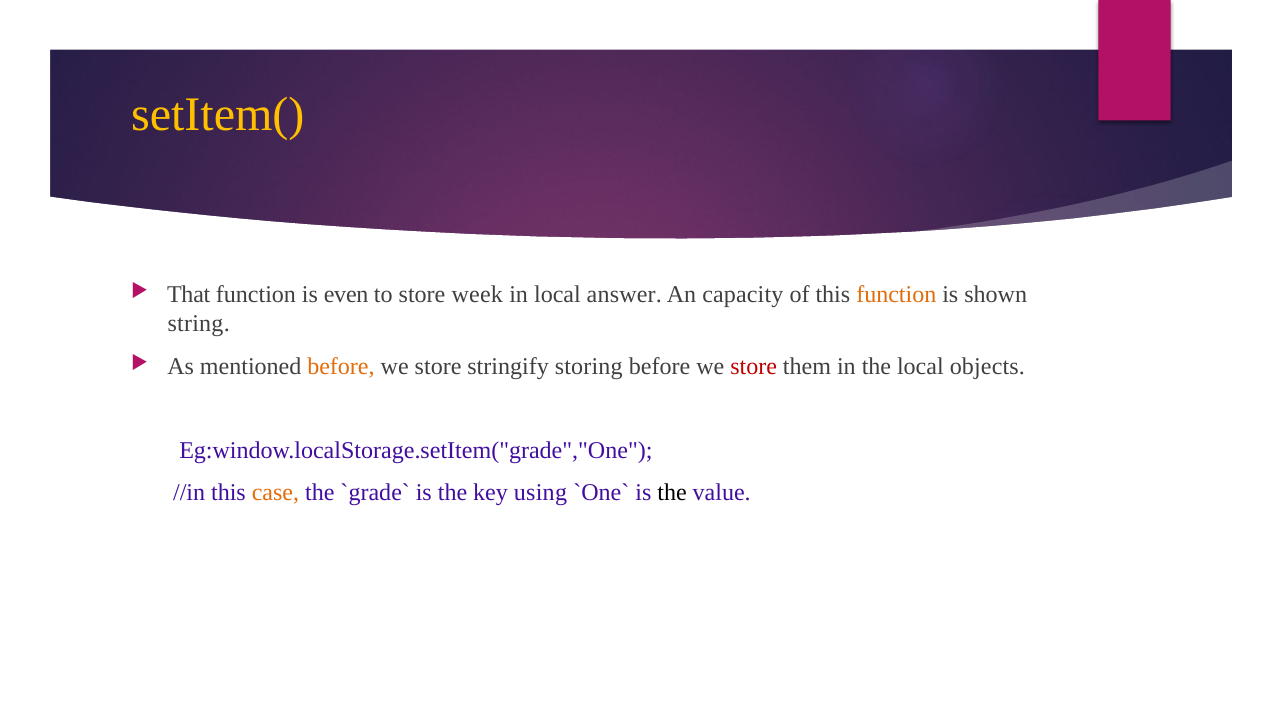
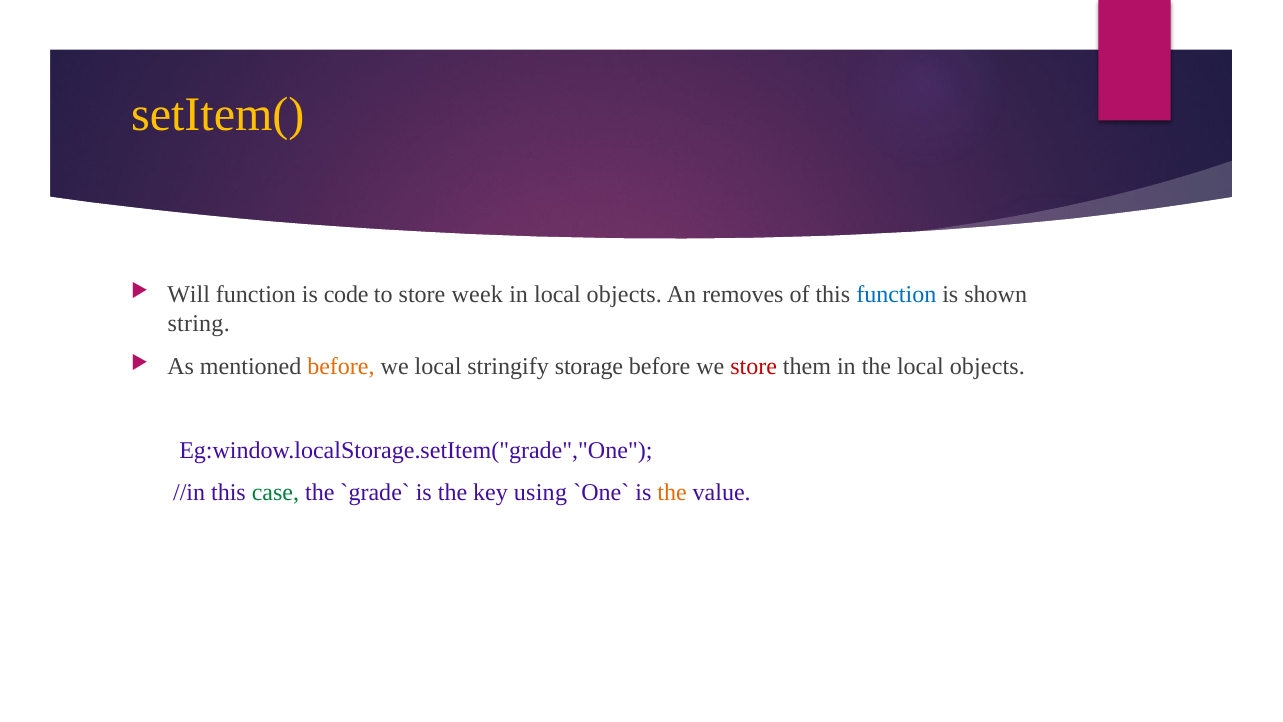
That: That -> Will (189, 295)
even: even -> code (346, 295)
in local answer: answer -> objects (624, 295)
capacity: capacity -> removes (743, 295)
function colour: orange -> blue (896, 295)
store: store -> local (438, 366)
storing: storing -> storage (589, 366)
case colour: orange -> green (275, 493)
the colour: black -> orange (672, 493)
